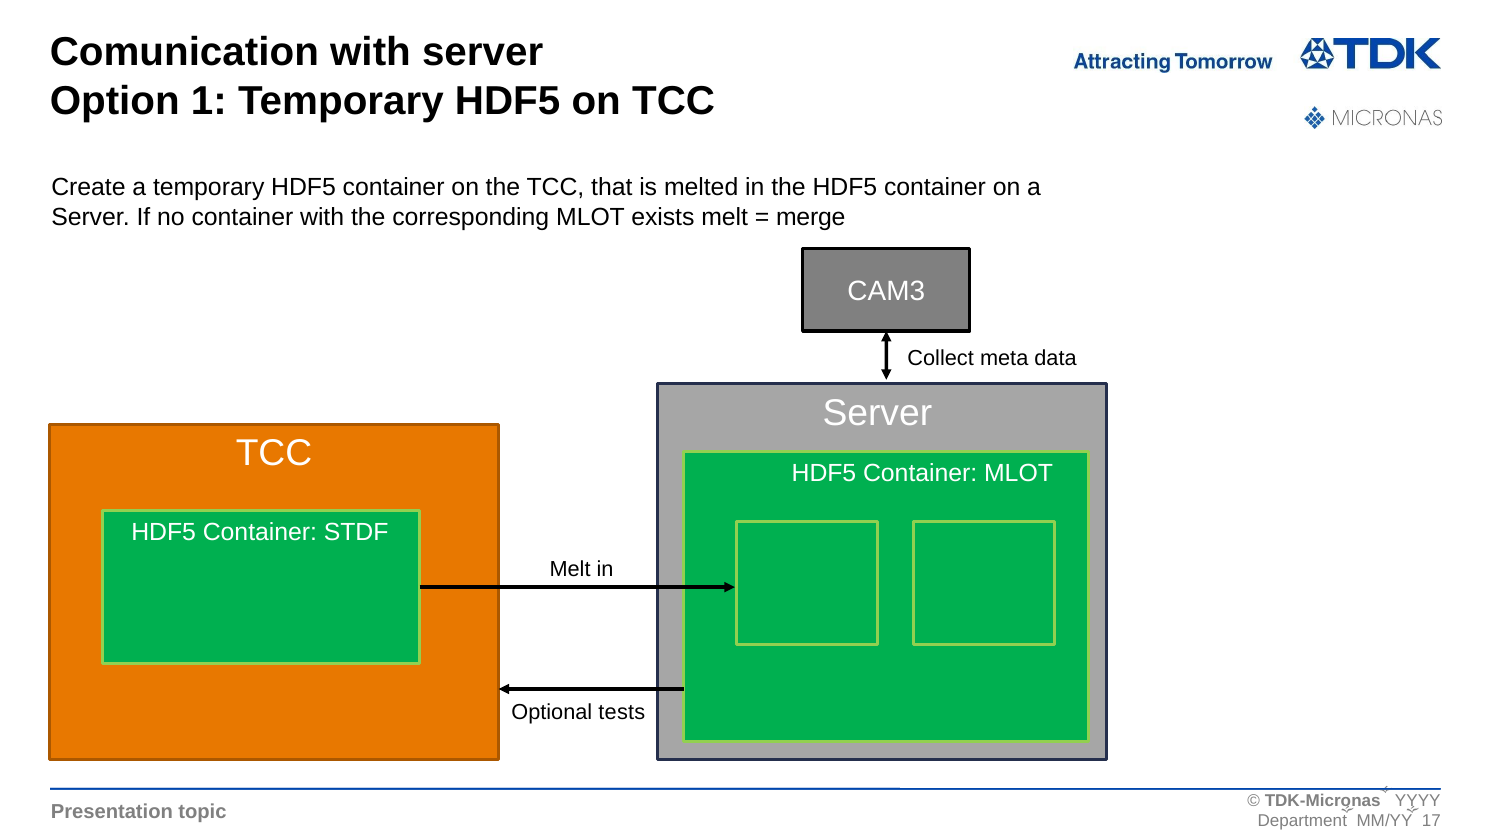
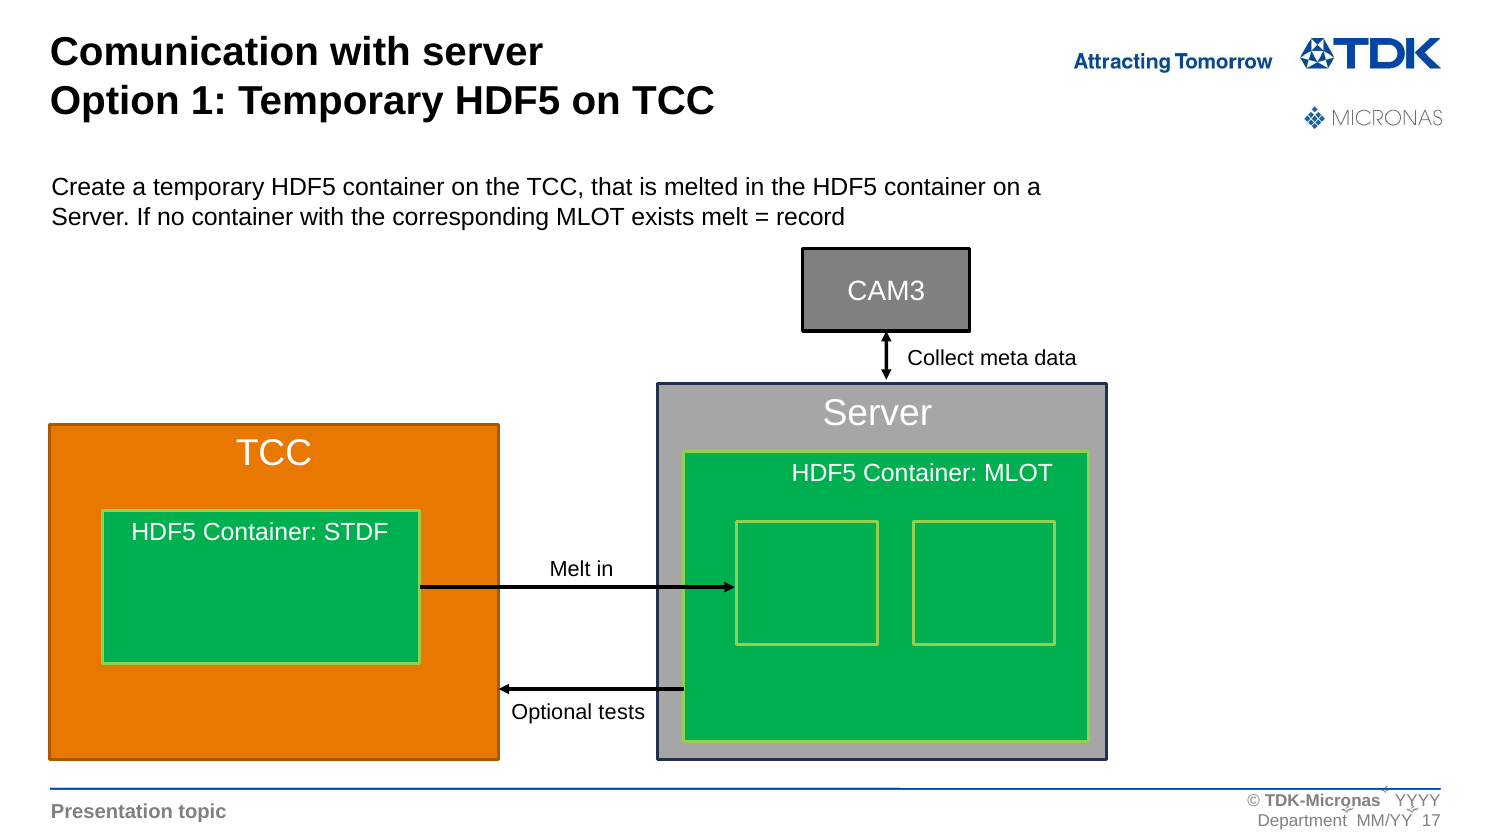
merge: merge -> record (811, 218)
